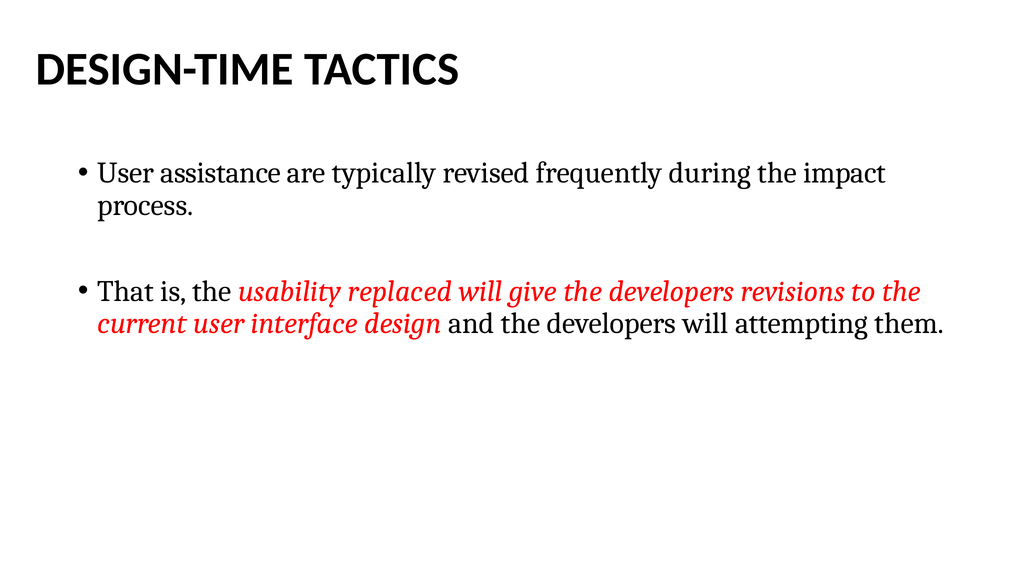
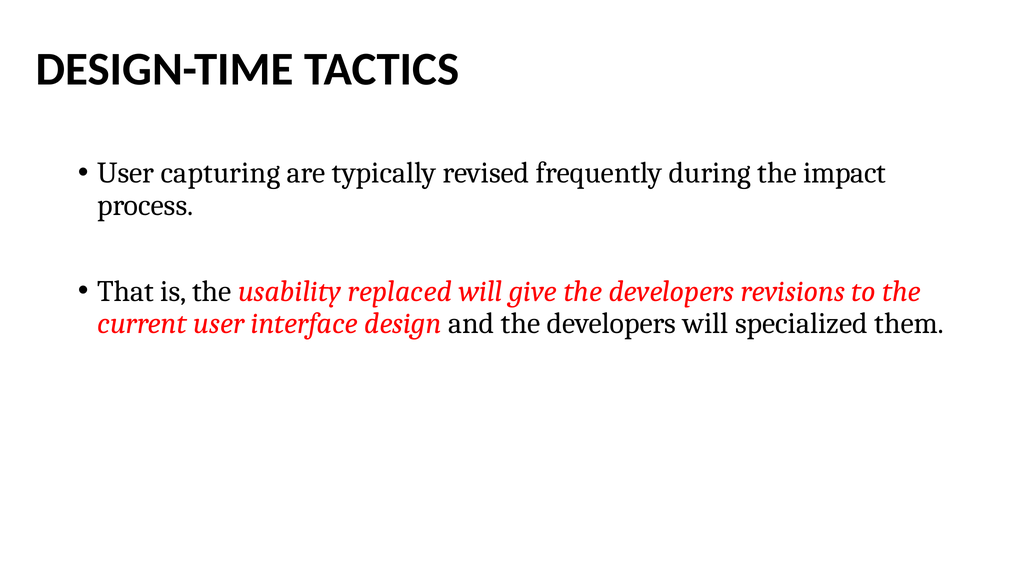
assistance: assistance -> capturing (220, 173)
attempting: attempting -> specialized (801, 323)
